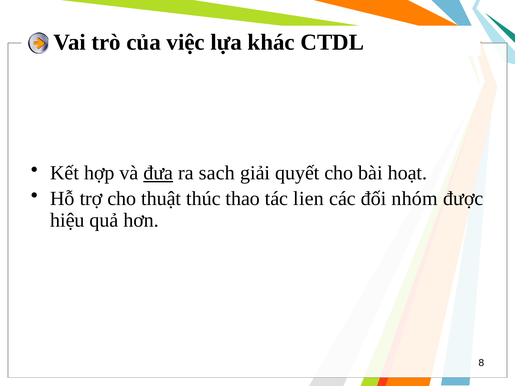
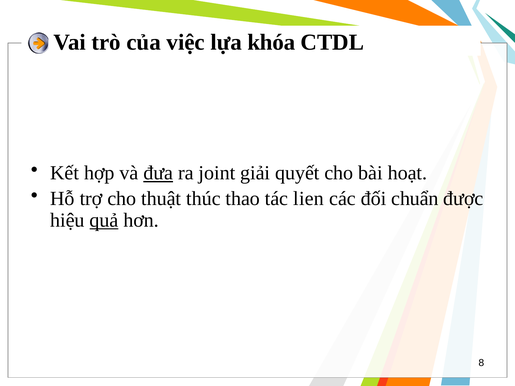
khác: khác -> khóa (271, 42)
sach: sach -> joint (217, 173)
nhóm: nhóm -> chuẩn (415, 199)
quả underline: none -> present (104, 220)
